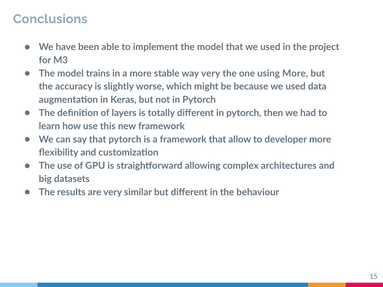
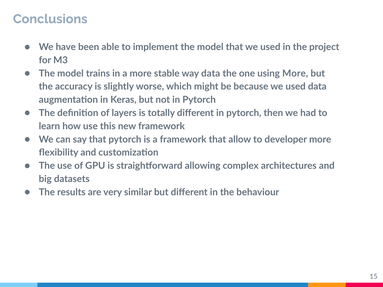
way very: very -> data (211, 73)
